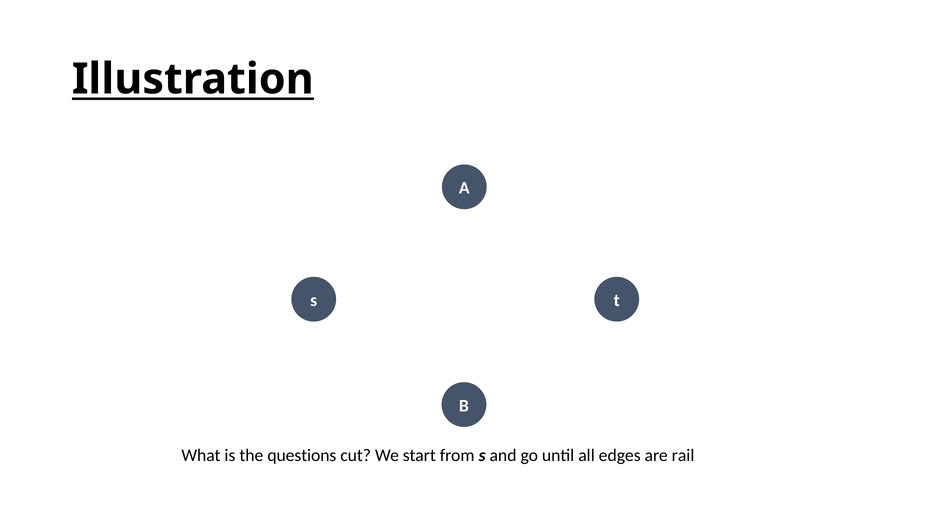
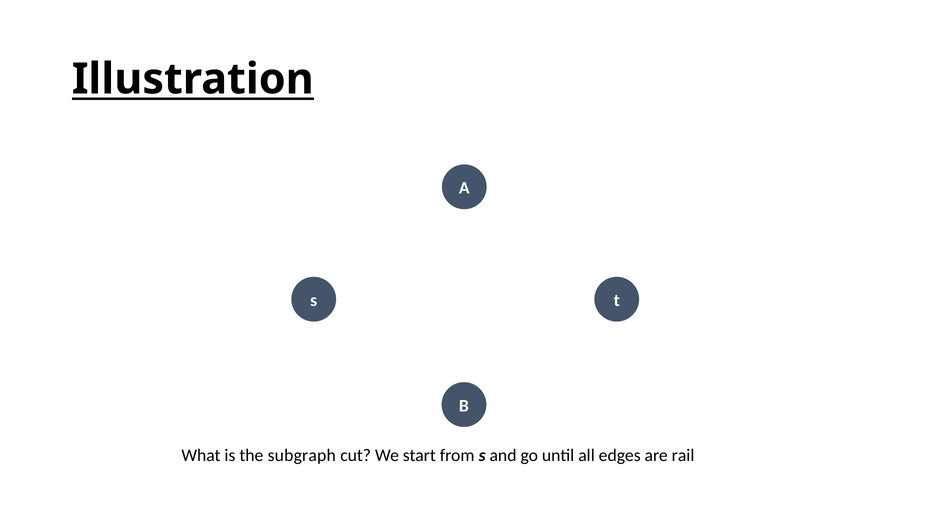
questions: questions -> subgraph (302, 456)
